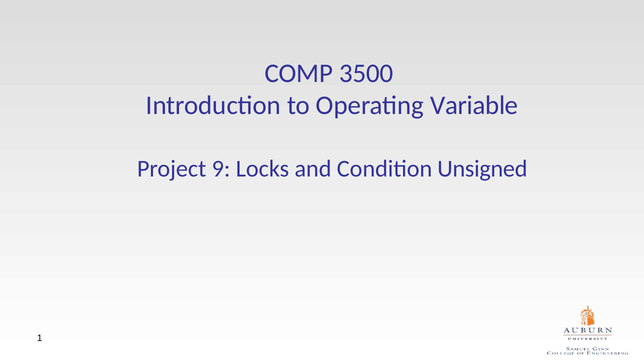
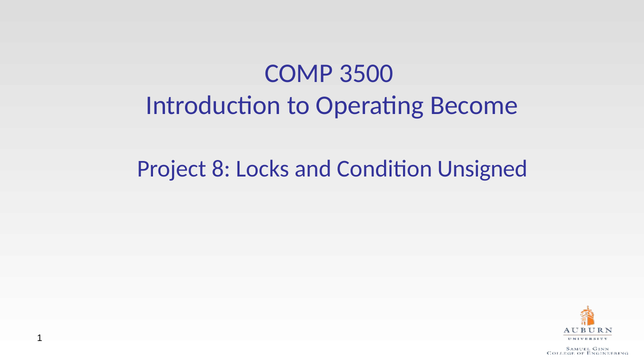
Variable: Variable -> Become (474, 106)
9: 9 -> 8 (221, 169)
